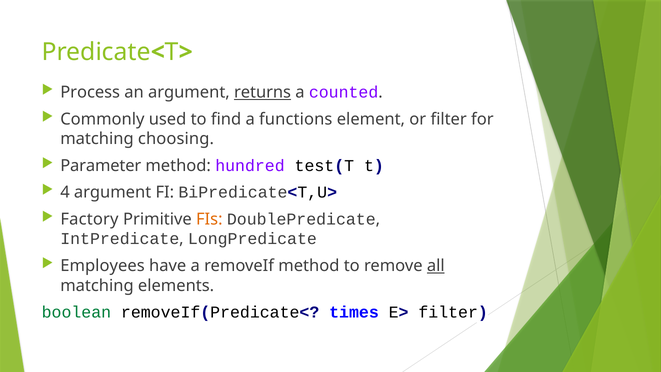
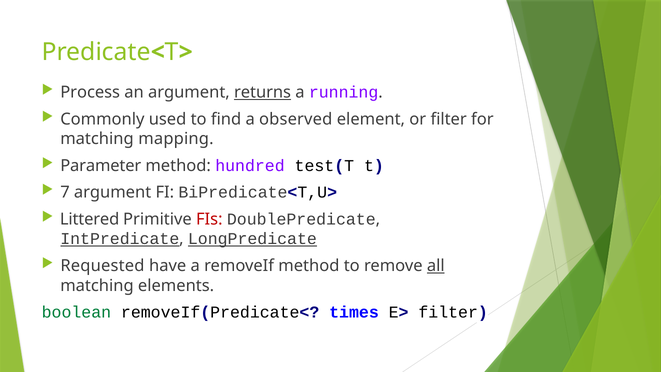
counted: counted -> running (344, 92)
functions: functions -> observed (296, 119)
choosing: choosing -> mapping (176, 139)
4: 4 -> 7 (65, 192)
Factory: Factory -> Littered (90, 219)
FIs colour: orange -> red (209, 219)
IntPredicate underline: none -> present (120, 239)
LongPredicate underline: none -> present (252, 239)
Employees: Employees -> Requested (102, 266)
